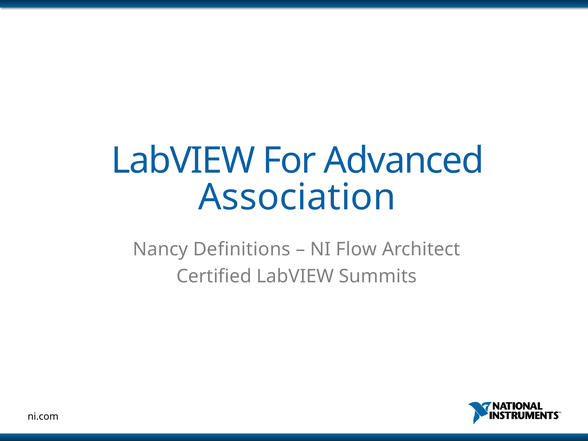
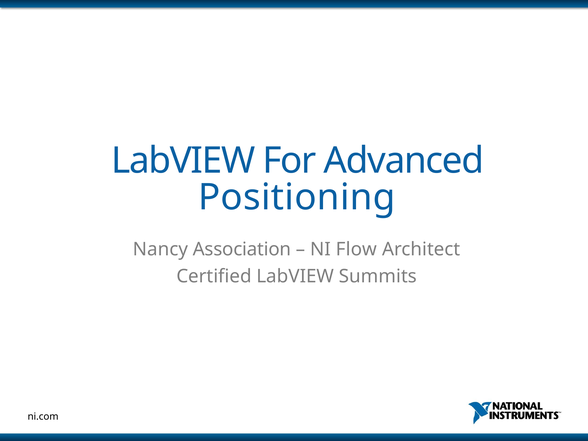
Association: Association -> Positioning (297, 197)
Definitions: Definitions -> Association (242, 249)
